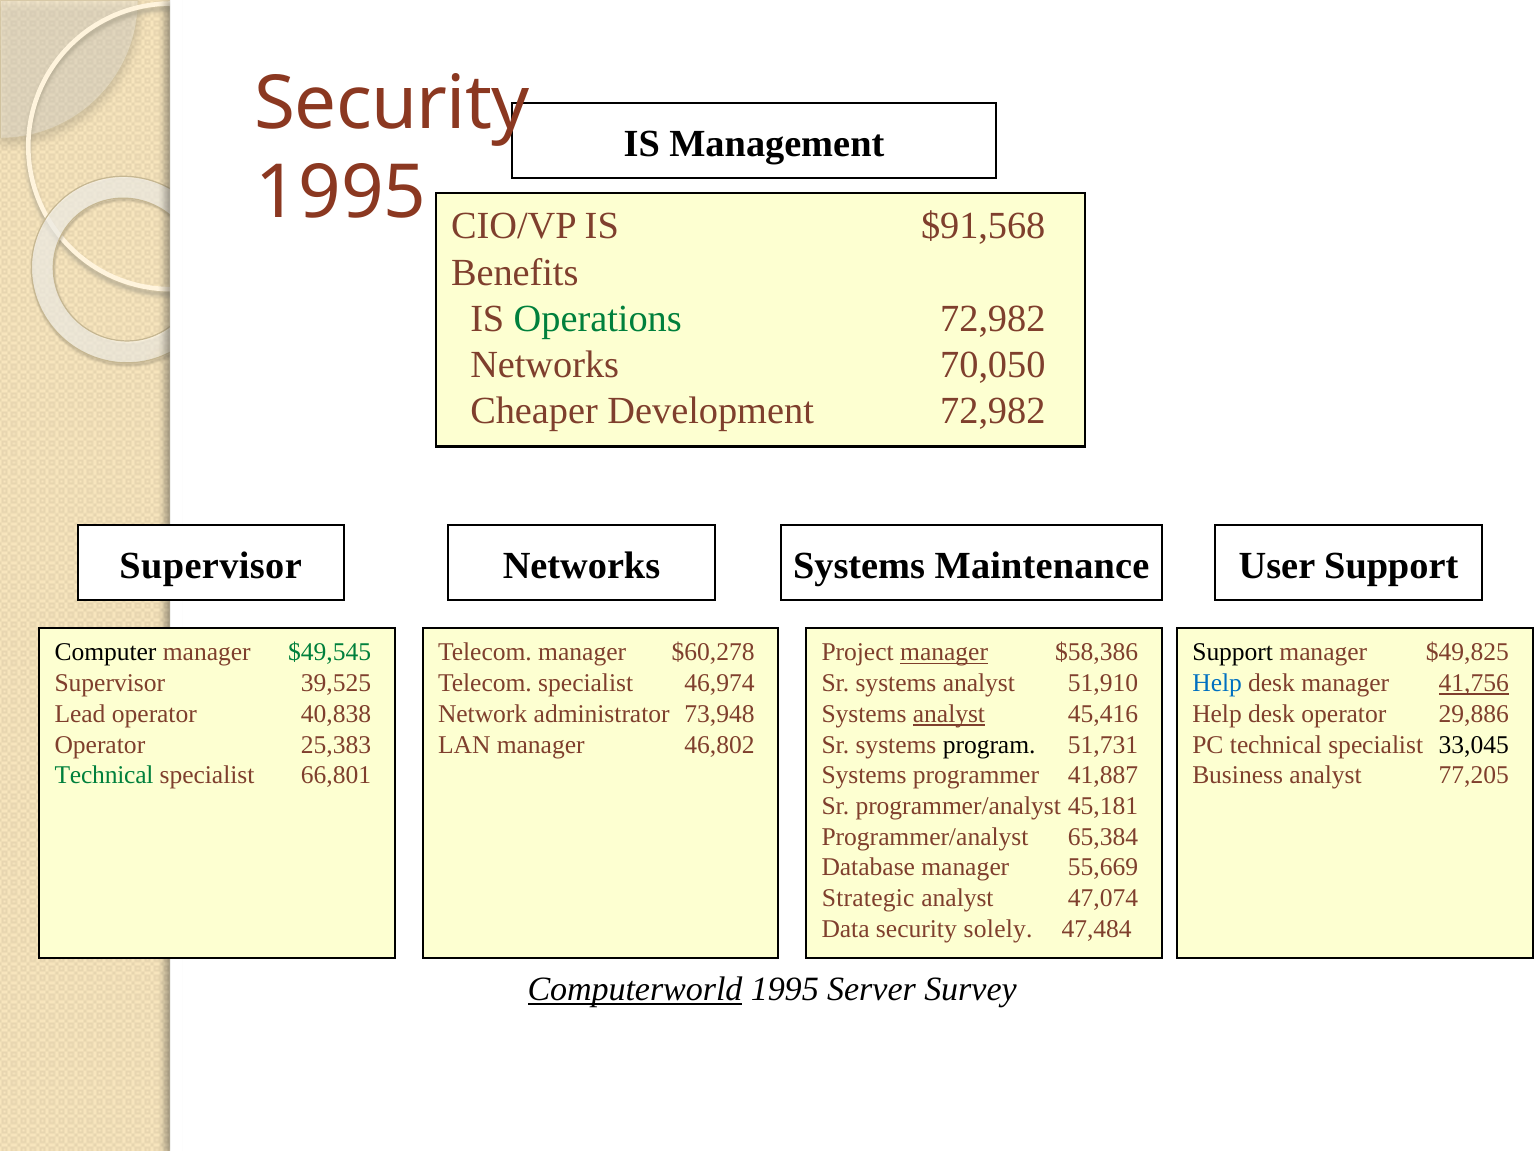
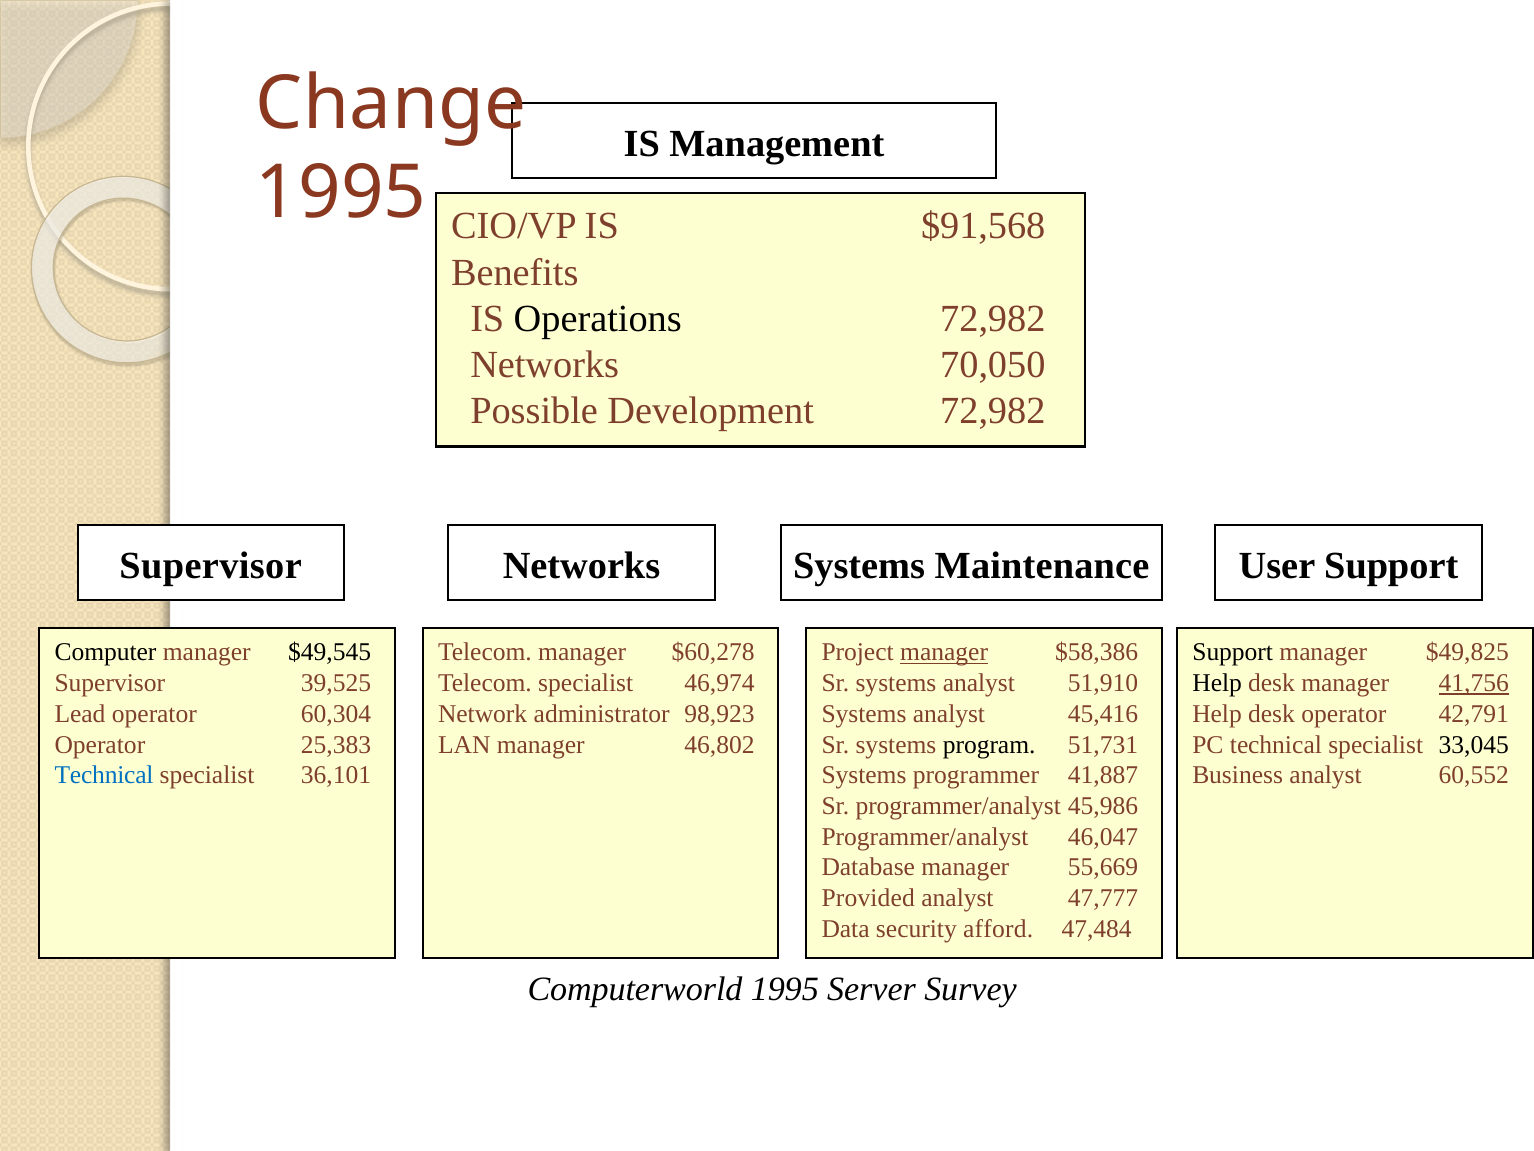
Security: Security -> Change (391, 103)
Operations colour: green -> black (598, 318)
Cheaper: Cheaper -> Possible (534, 410)
$49,545 colour: green -> black (330, 652)
Help colour: blue -> black (1217, 683)
40,838: 40,838 -> 60,304 (336, 714)
73,948: 73,948 -> 98,923 (720, 714)
analyst underline: present -> none (949, 714)
29,886: 29,886 -> 42,791 (1474, 714)
Technical colour: green -> blue (104, 775)
66,801: 66,801 -> 36,101 (336, 775)
77,205: 77,205 -> 60,552 (1474, 775)
45,181: 45,181 -> 45,986 (1103, 806)
65,384: 65,384 -> 46,047 (1103, 836)
Strategic: Strategic -> Provided (868, 898)
47,074: 47,074 -> 47,777 (1103, 898)
solely: solely -> afford (998, 928)
Computerworld underline: present -> none (635, 989)
